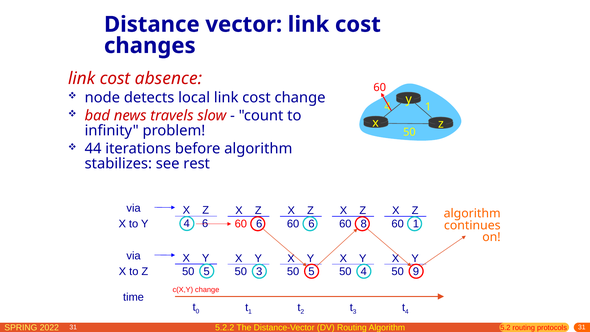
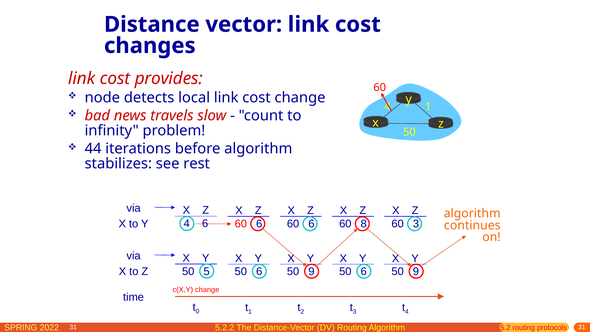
absence: absence -> provides (169, 78)
60 1: 1 -> 3 (416, 224)
3: 3 -> 6 (259, 272)
5: 5 -> 9 (311, 272)
4: 4 -> 6 (364, 272)
